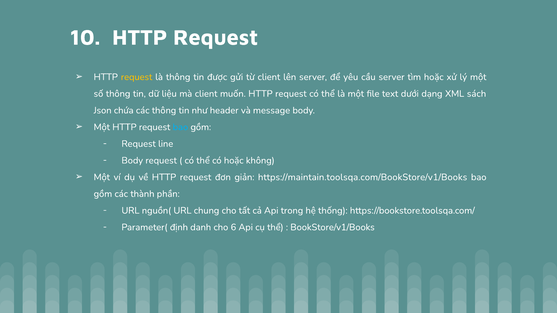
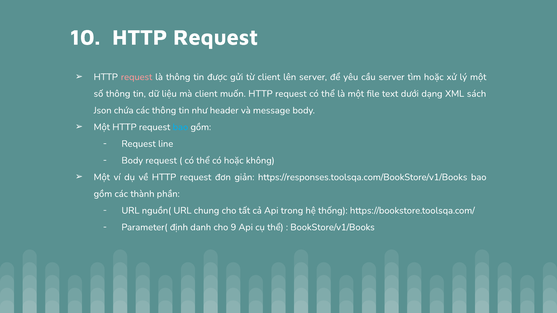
request colour: yellow -> pink (137, 77)
https://maintain.toolsqa.com/BookStore/v1/Books: https://maintain.toolsqa.com/BookStore/v1/Books -> https://responses.toolsqa.com/BookStore/v1/Books (363, 177)
6: 6 -> 9 (233, 227)
